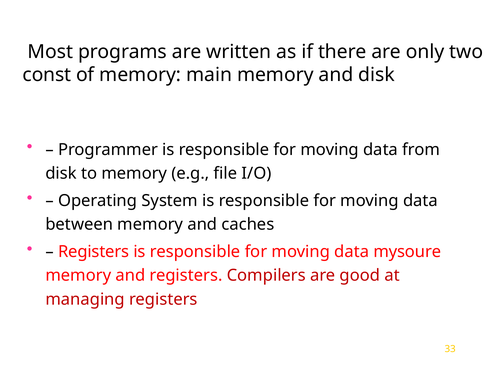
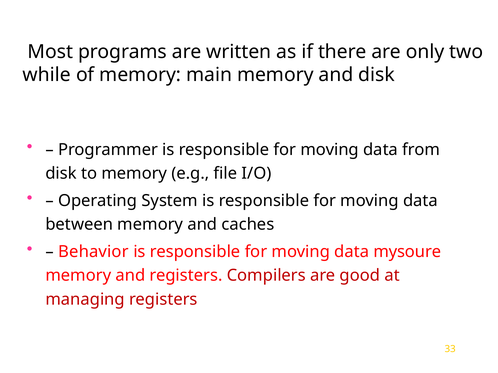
const: const -> while (47, 75)
Registers: Registers -> Behavior (93, 252)
